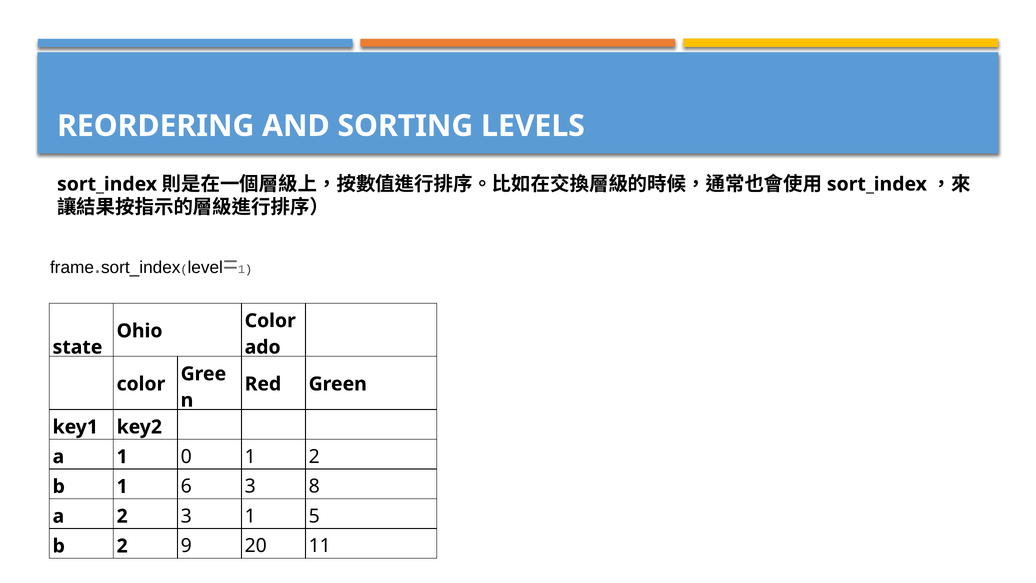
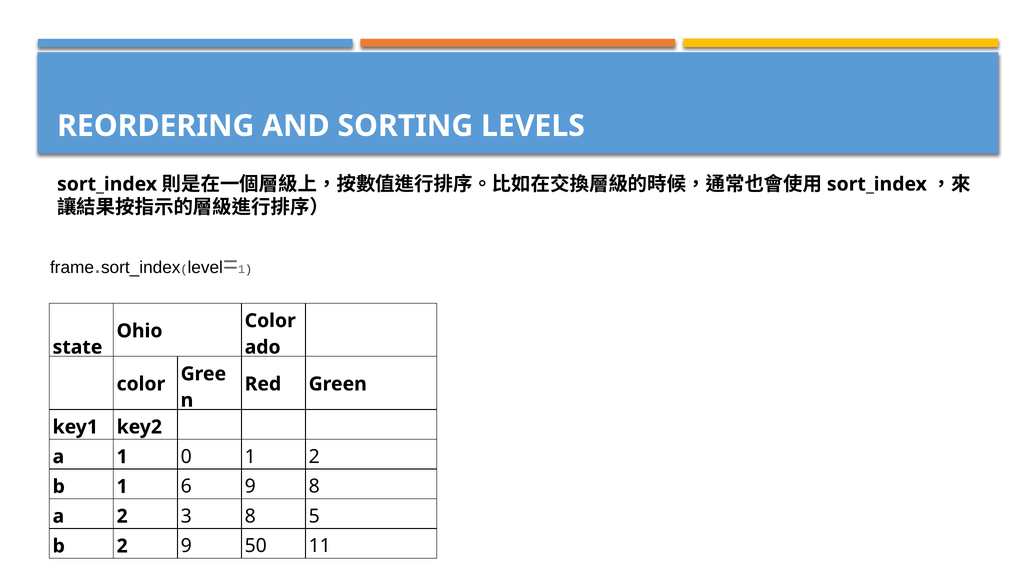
6 3: 3 -> 9 (250, 486)
3 1: 1 -> 8 (250, 516)
20: 20 -> 50 (256, 546)
